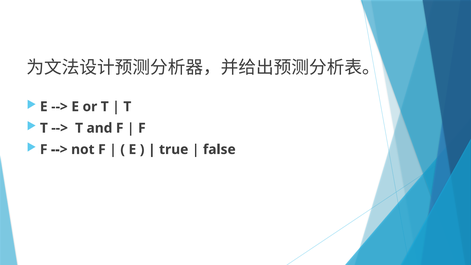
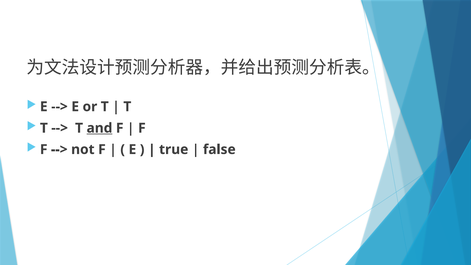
and underline: none -> present (99, 128)
